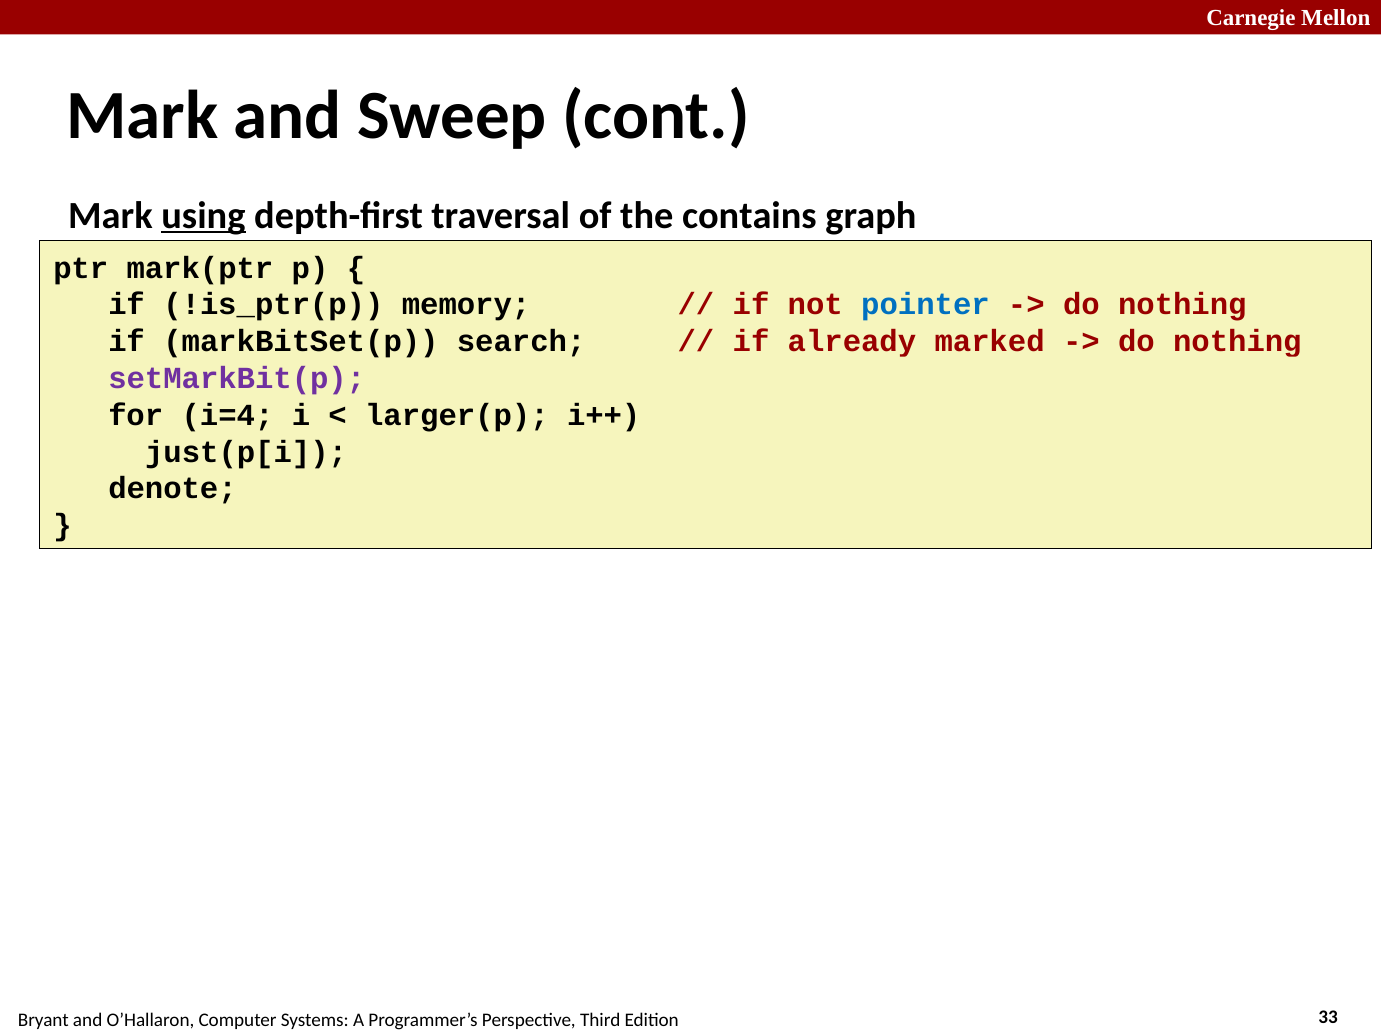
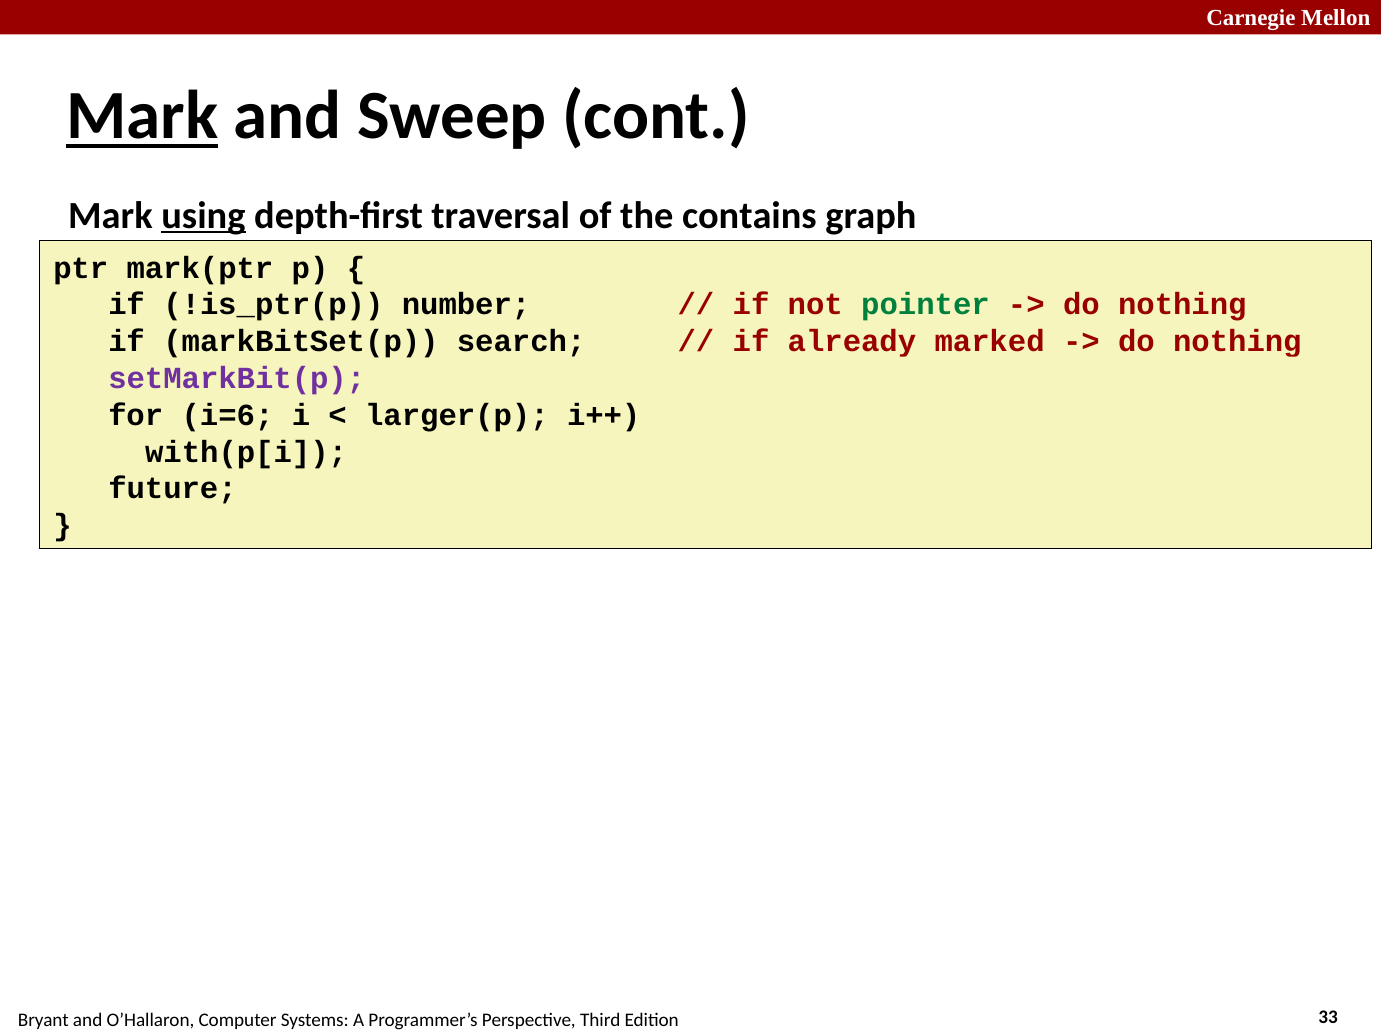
Mark underline: none -> present (142, 116)
memory: memory -> number (466, 305)
pointer colour: blue -> green (925, 305)
i=4: i=4 -> i=6 (228, 415)
just(p[i: just(p[i -> with(p[i (246, 452)
denote: denote -> future (173, 489)
